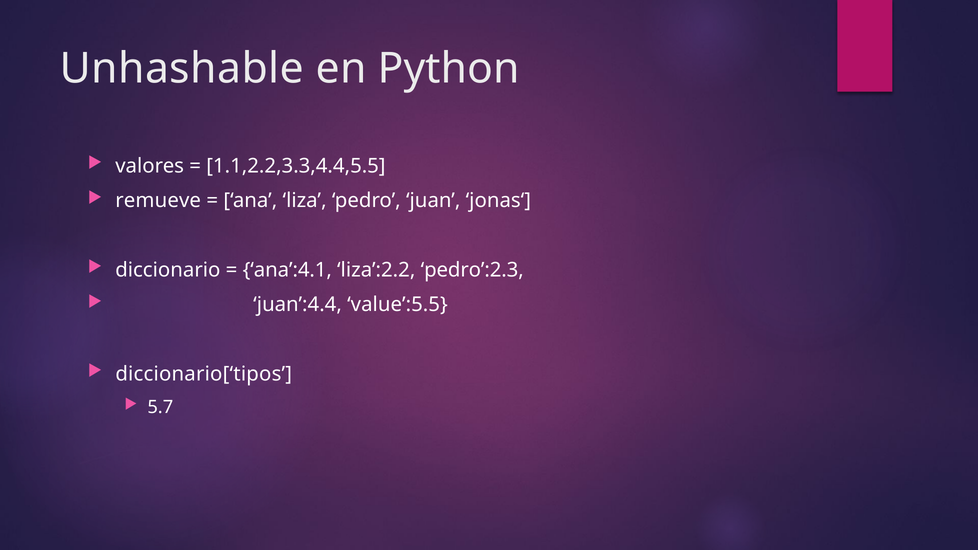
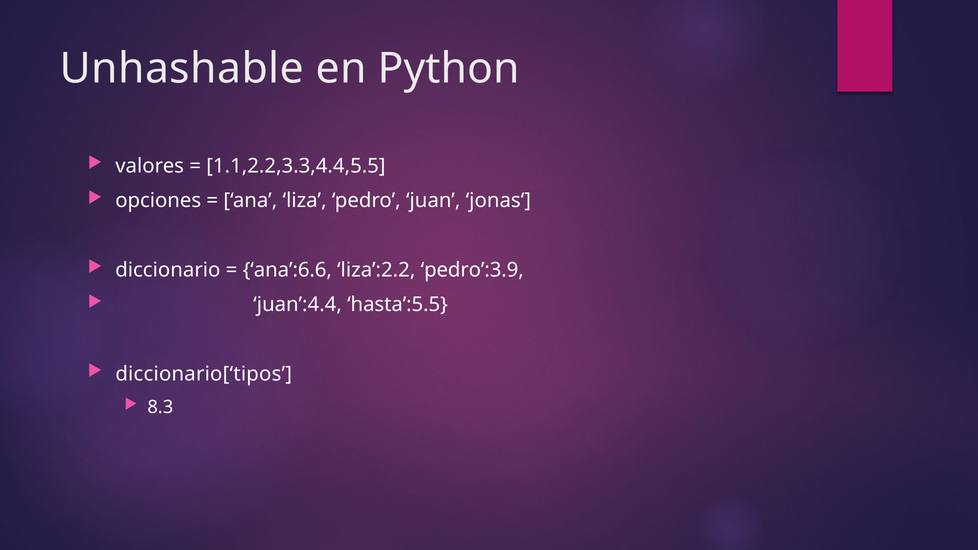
remueve: remueve -> opciones (158, 201)
ana’:4.1: ana’:4.1 -> ana’:6.6 (287, 270)
pedro’:2.3: pedro’:2.3 -> pedro’:3.9 (472, 270)
value’:5.5: value’:5.5 -> hasta’:5.5 (398, 305)
5.7: 5.7 -> 8.3 (160, 407)
